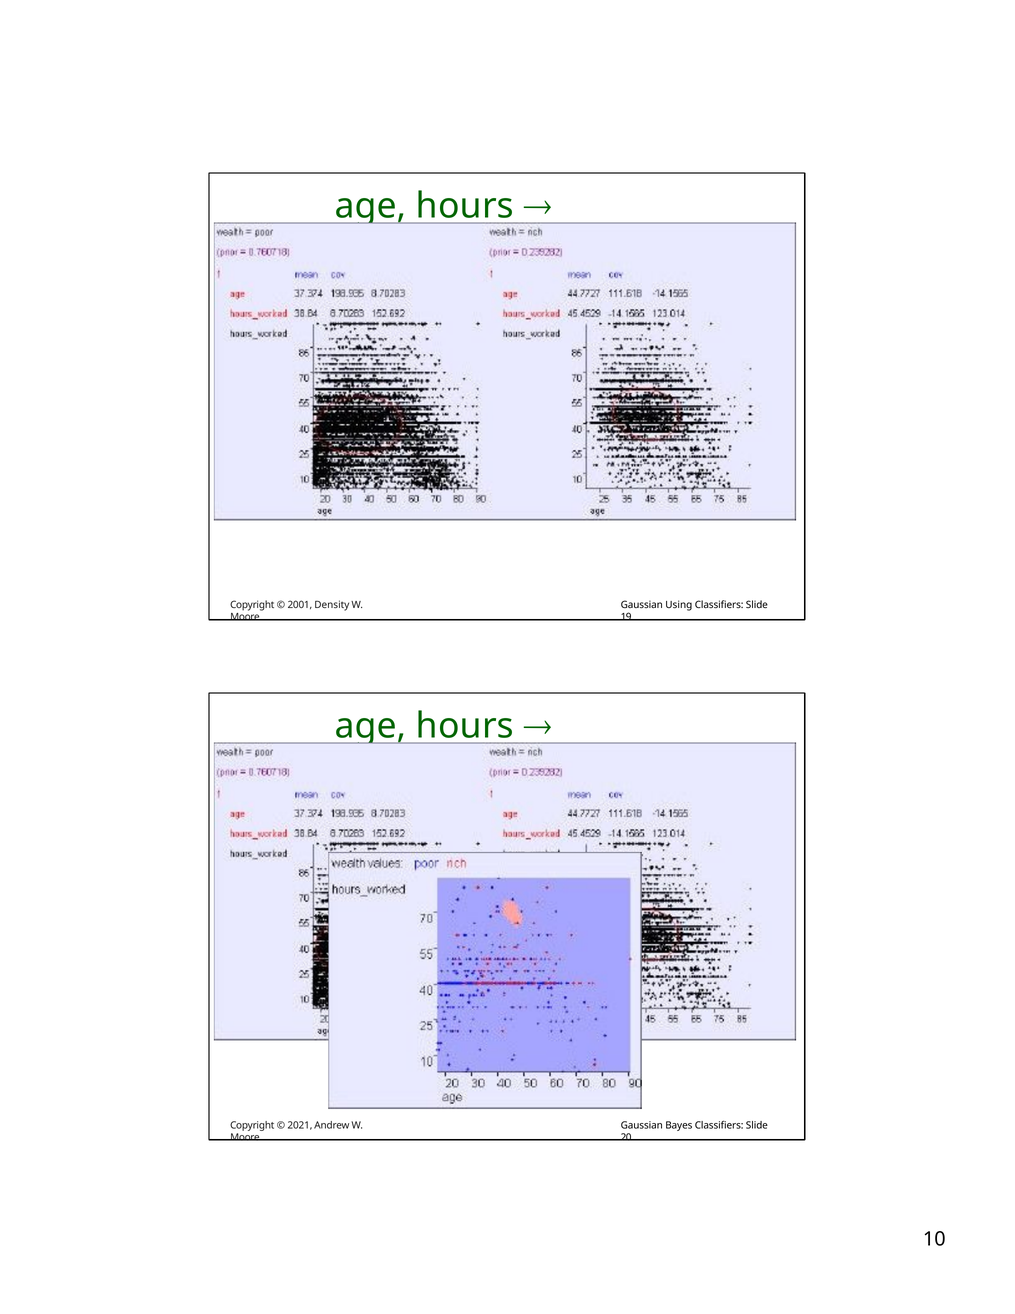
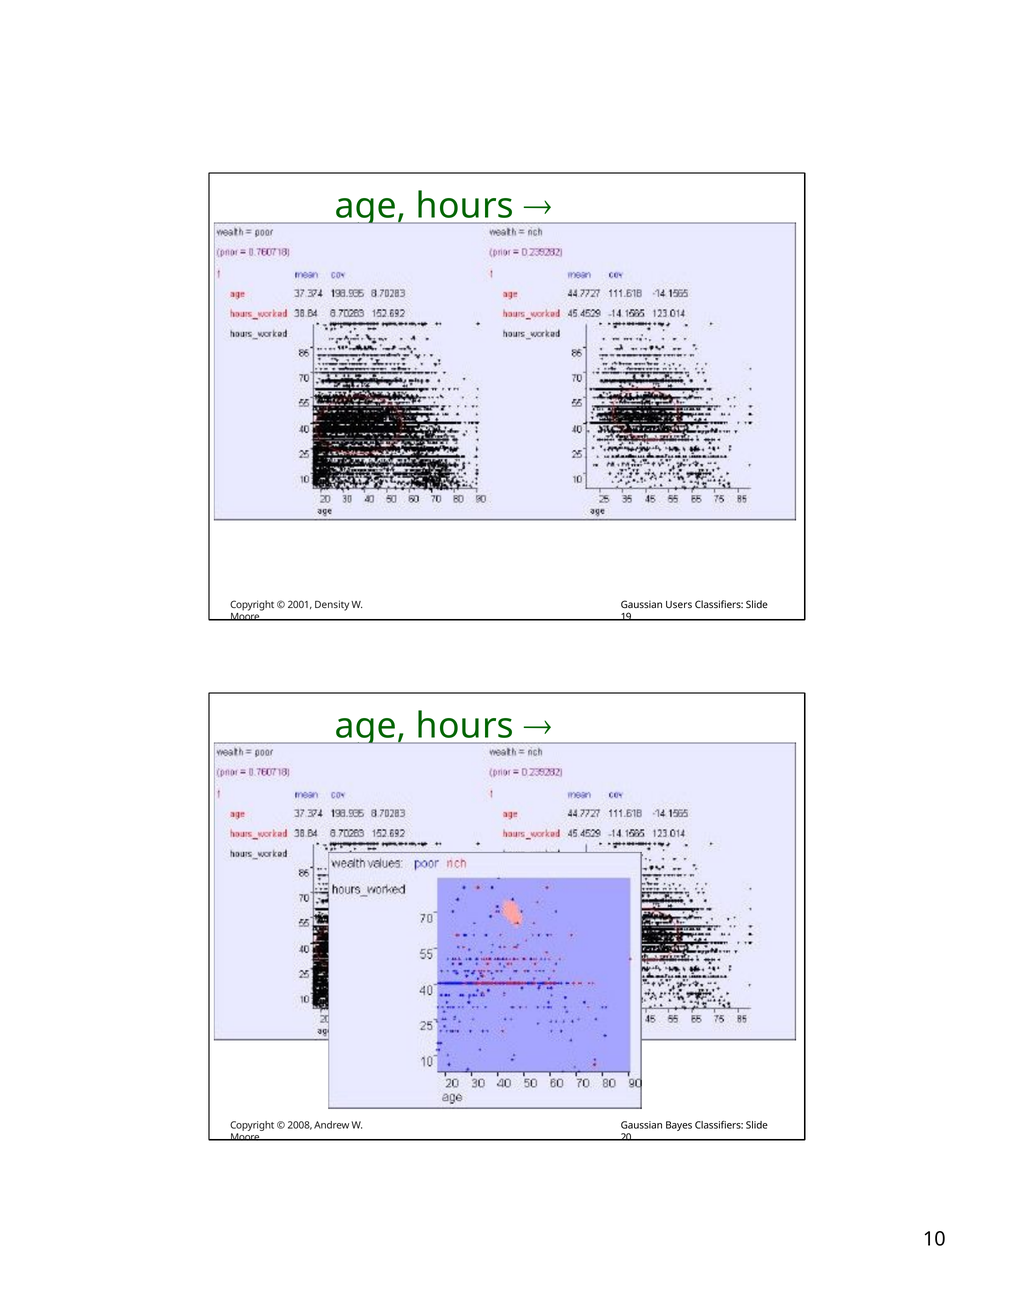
Using: Using -> Users (679, 605)
2021: 2021 -> 2008 (300, 1125)
